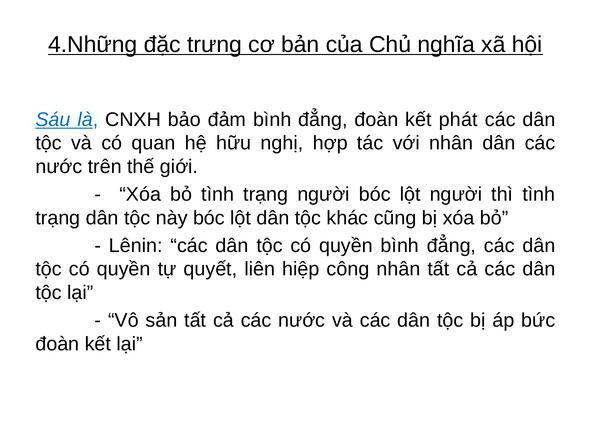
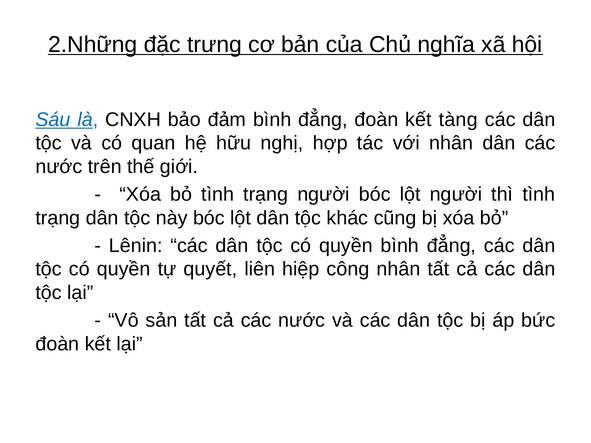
4.Những: 4.Những -> 2.Những (93, 44)
phát: phát -> tàng (458, 120)
